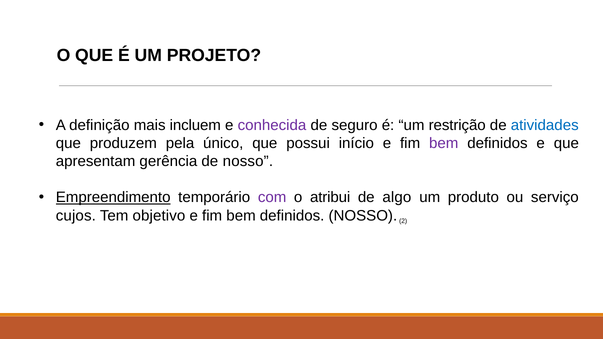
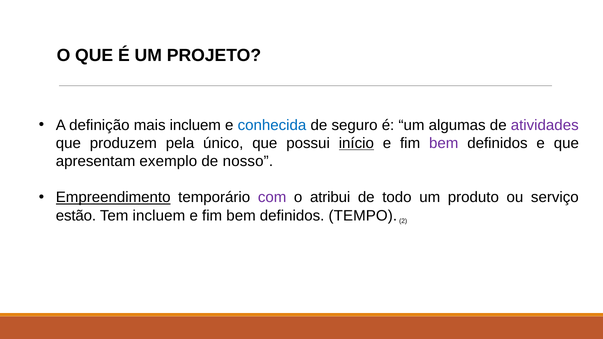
conhecida colour: purple -> blue (272, 125)
restrição: restrição -> algumas (457, 125)
atividades colour: blue -> purple (545, 125)
início underline: none -> present (356, 143)
gerência: gerência -> exemplo (168, 161)
algo: algo -> todo (397, 198)
cujos: cujos -> estão (76, 216)
Tem objetivo: objetivo -> incluem (159, 216)
definidos NOSSO: NOSSO -> TEMPO (363, 216)
